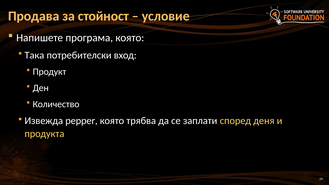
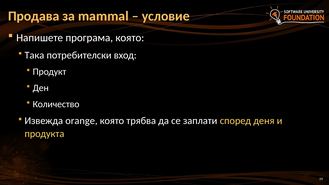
стойност: стойност -> mammal (103, 16)
pepper: pepper -> orange (81, 121)
